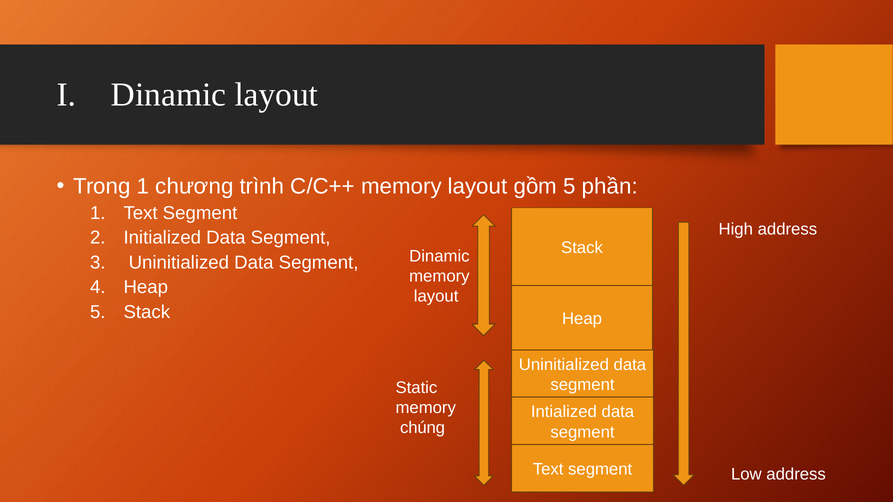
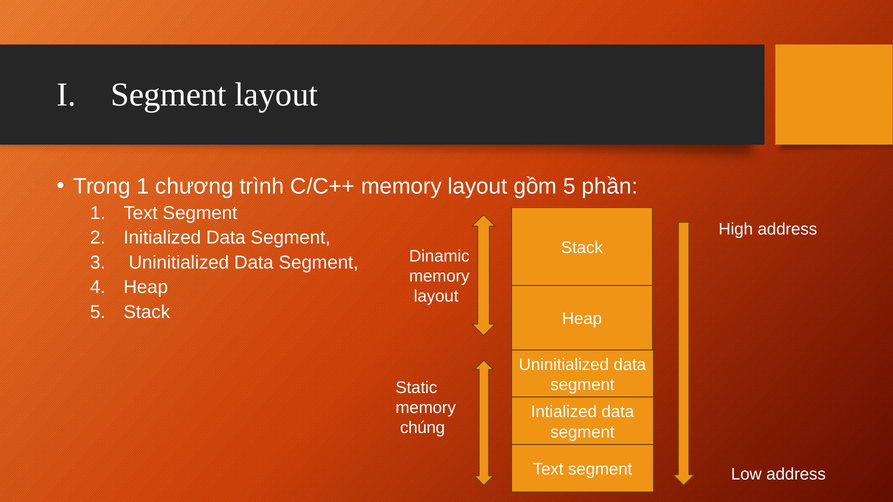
Dinamic: Dinamic -> Segment (169, 95)
